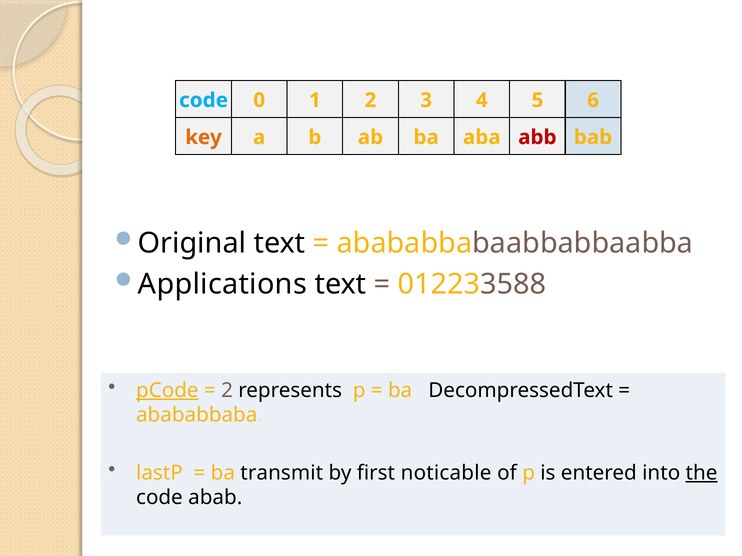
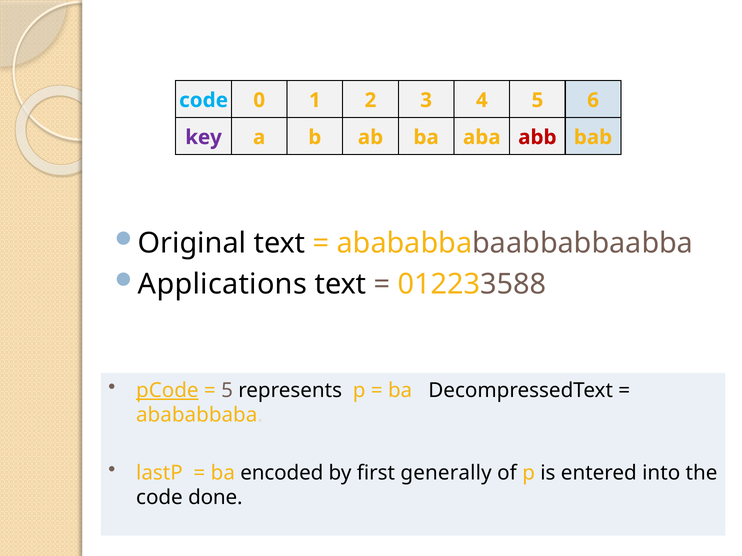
key colour: orange -> purple (204, 137)
2: 2 -> 5 (227, 391)
transmit: transmit -> encoded (282, 473)
noticable: noticable -> generally (446, 473)
the underline: present -> none (702, 473)
abab: abab -> done (215, 498)
